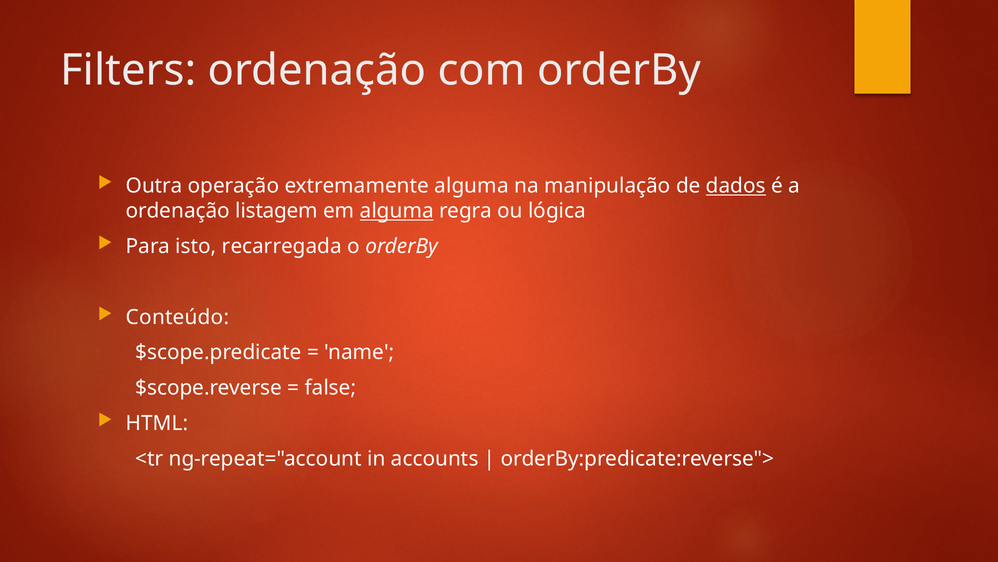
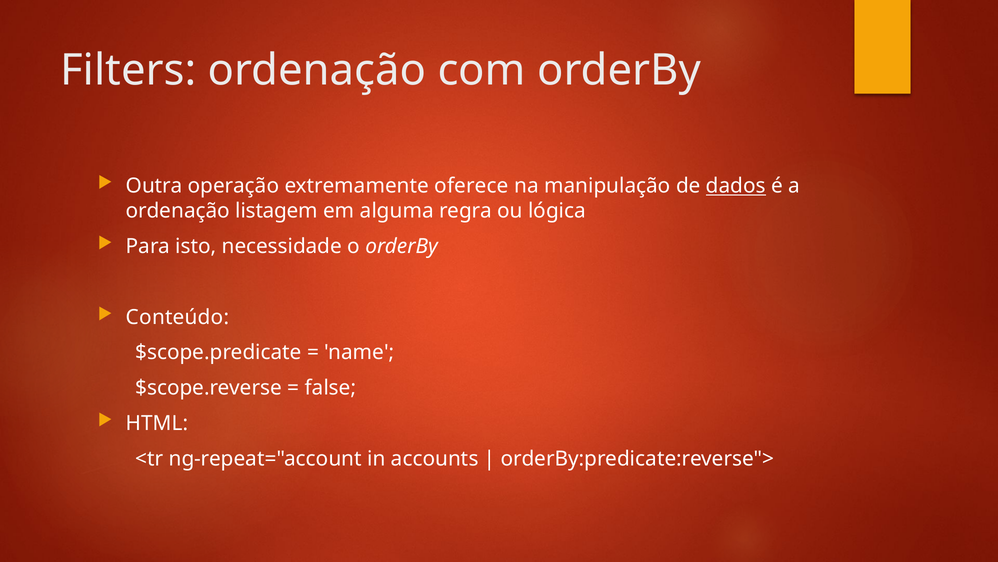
extremamente alguma: alguma -> oferece (471, 186)
alguma underline: present -> none (397, 211)
recarregada: recarregada -> necessidade (282, 246)
